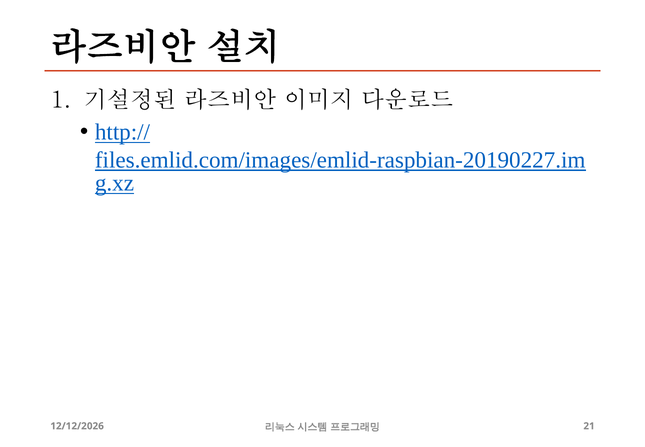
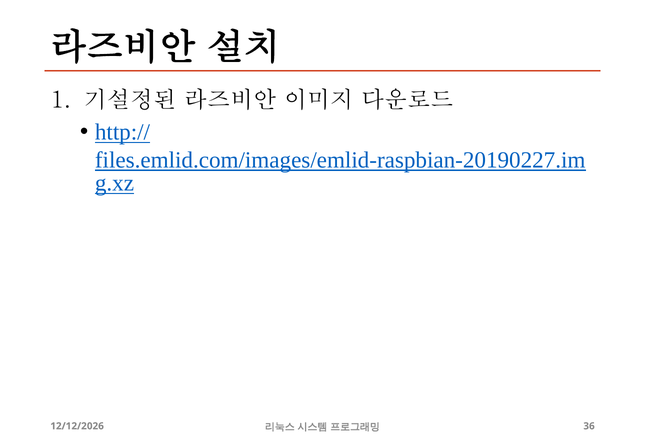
21: 21 -> 36 (589, 426)
